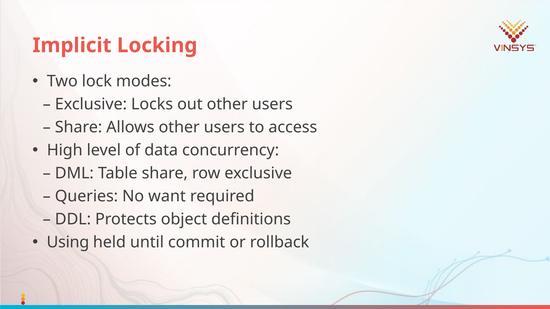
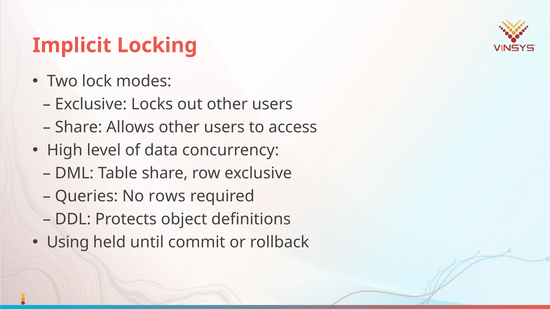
want: want -> rows (167, 196)
